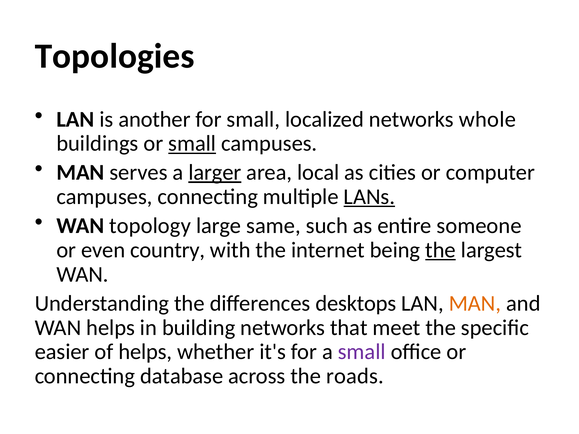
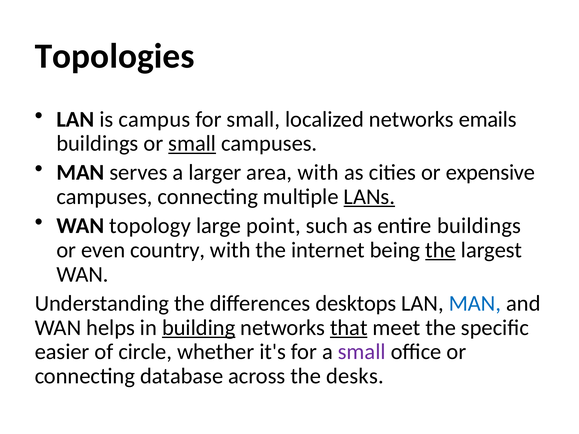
another: another -> campus (154, 119)
whole: whole -> emails (488, 119)
larger underline: present -> none (215, 173)
area local: local -> with (318, 173)
computer: computer -> expensive (490, 173)
same: same -> point (273, 226)
entire someone: someone -> buildings (479, 226)
MAN colour: orange -> blue (475, 303)
building underline: none -> present (199, 328)
that underline: none -> present (349, 328)
of helps: helps -> circle (145, 352)
roads: roads -> desks (355, 376)
